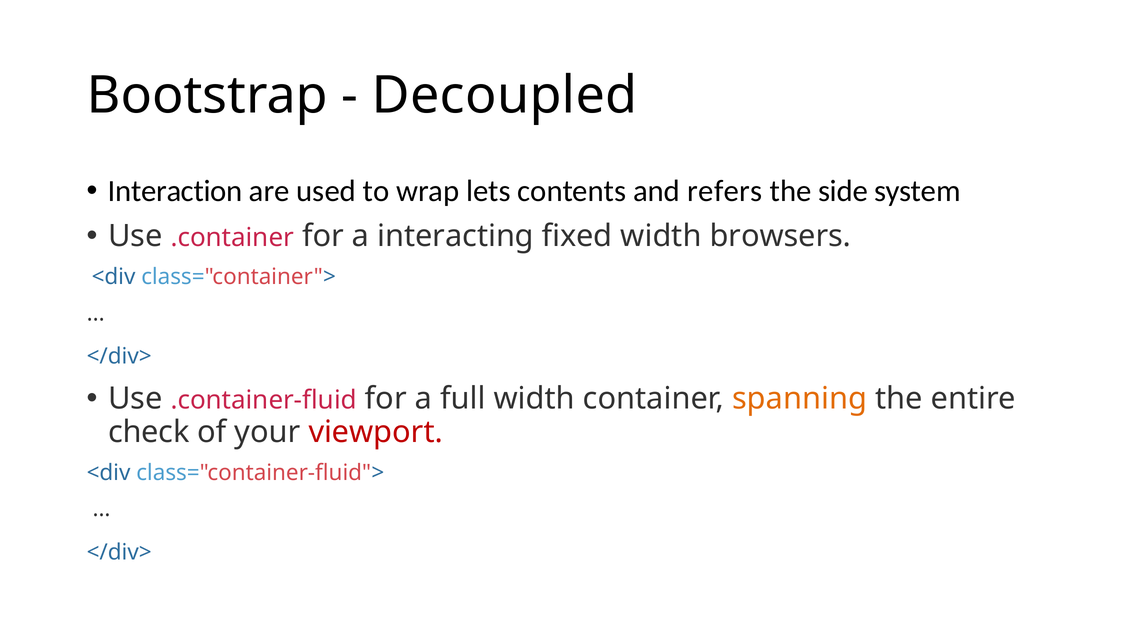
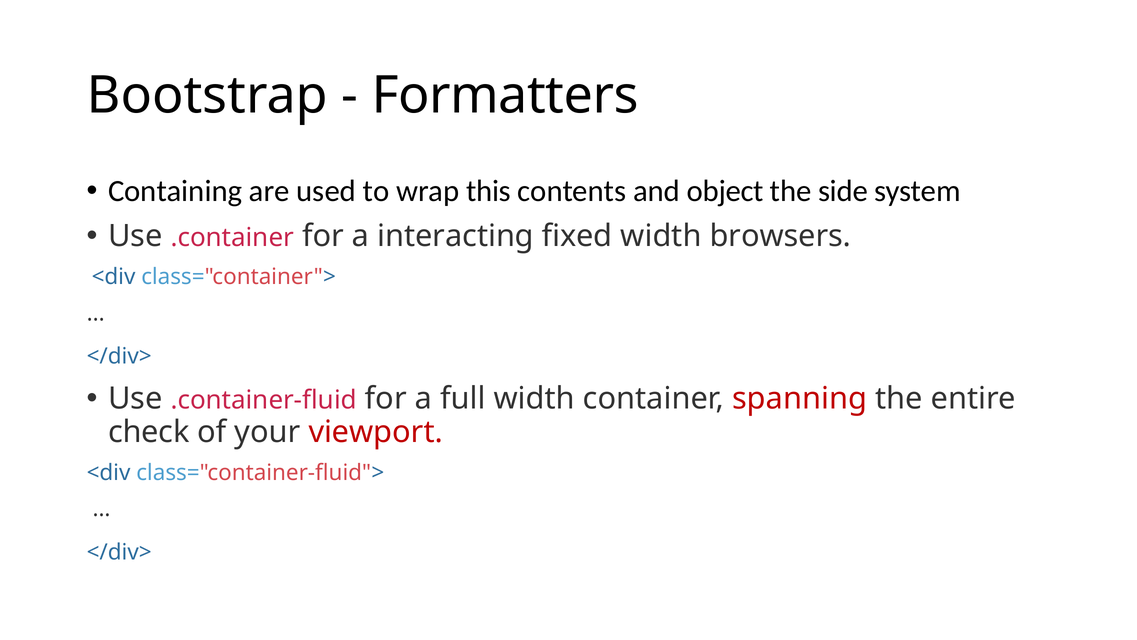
Decoupled: Decoupled -> Formatters (505, 96)
Interaction: Interaction -> Containing (175, 191)
lets: lets -> this (488, 191)
refers: refers -> object (725, 191)
spanning colour: orange -> red (800, 399)
